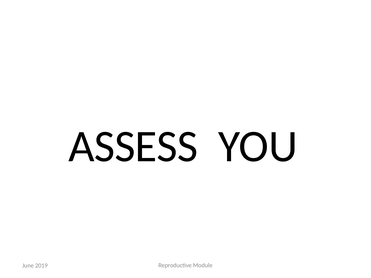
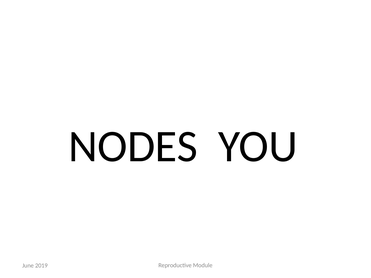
ASSESS: ASSESS -> NODES (133, 147)
